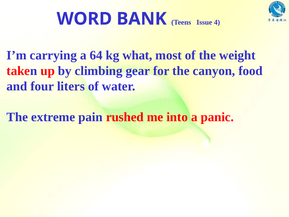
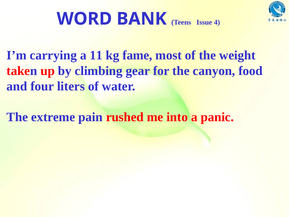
64: 64 -> 11 (96, 55)
what: what -> fame (137, 55)
